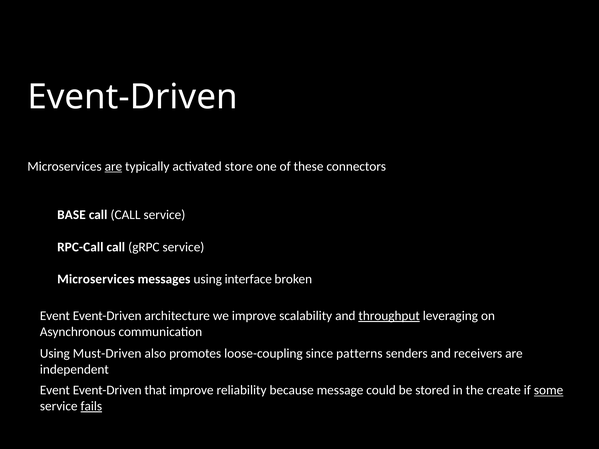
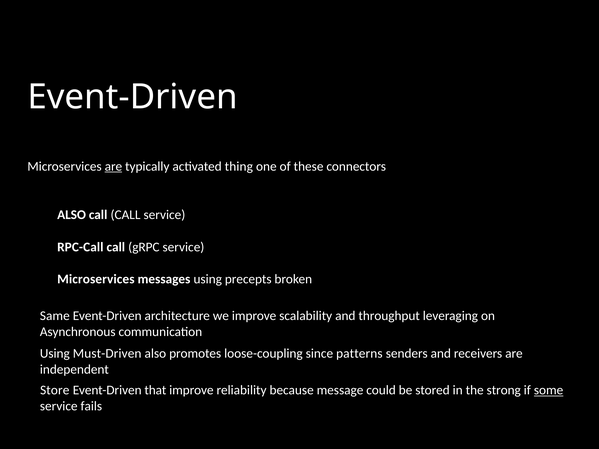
store: store -> thing (239, 166)
BASE: BASE -> ALSO (72, 215)
interface: interface -> precepts (248, 279)
Event: Event -> Same (55, 316)
throughput underline: present -> none (389, 316)
Event: Event -> Store (55, 390)
create: create -> strong (504, 390)
fails underline: present -> none (91, 406)
